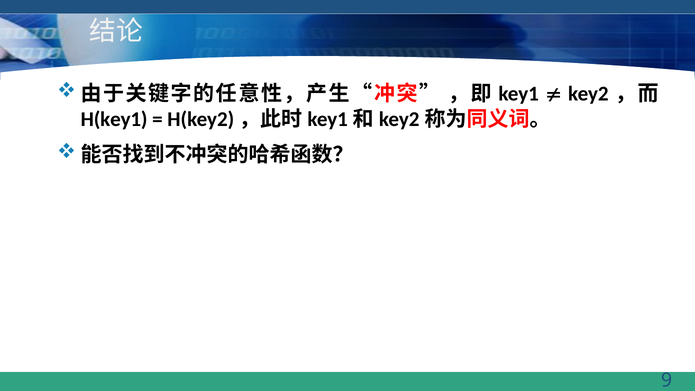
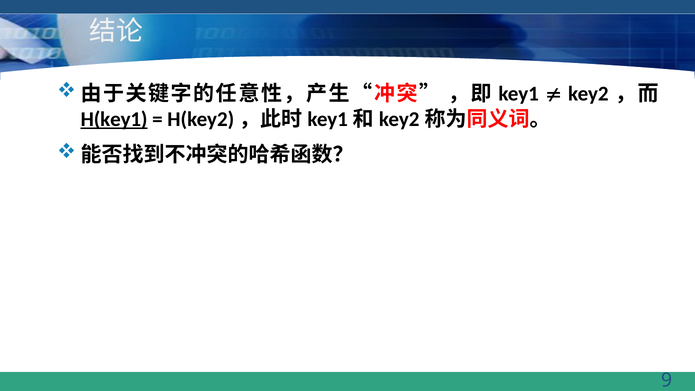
H(key1 underline: none -> present (114, 119)
